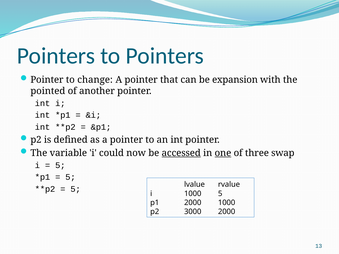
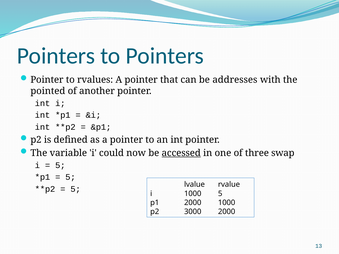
change: change -> rvalues (95, 80)
expansion: expansion -> addresses (235, 80)
one underline: present -> none (223, 153)
